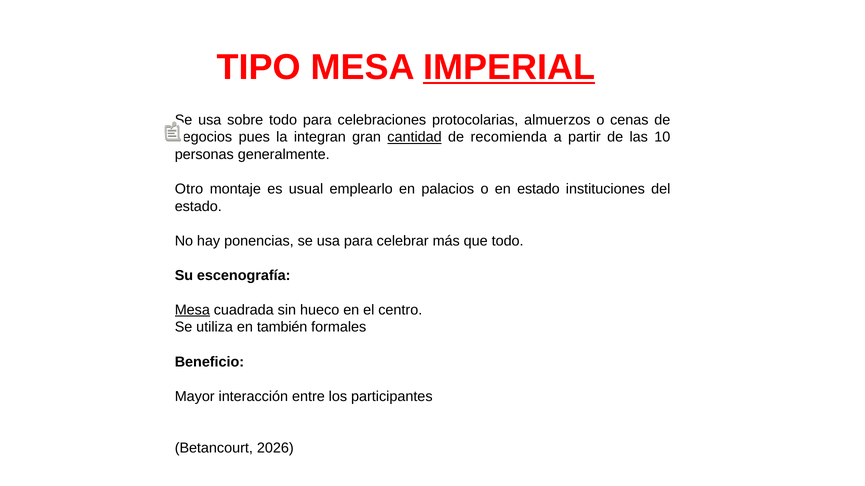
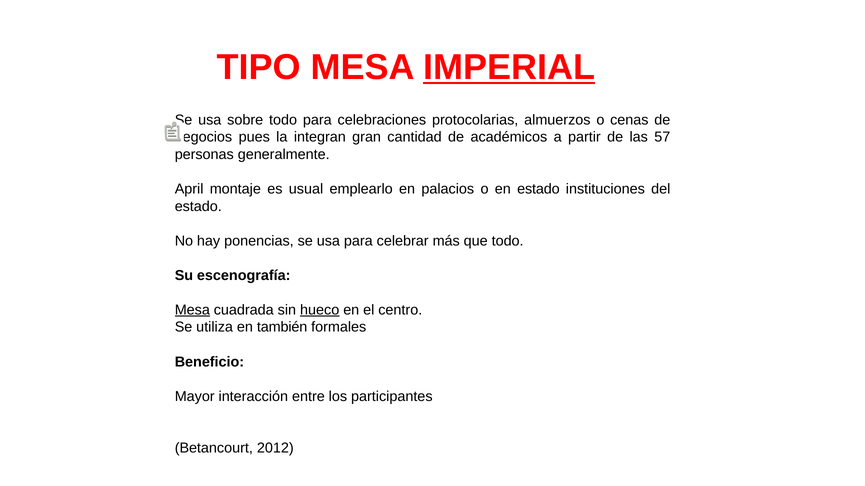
cantidad underline: present -> none (415, 137)
recomienda: recomienda -> académicos (509, 137)
10: 10 -> 57 (662, 137)
Otro: Otro -> April (189, 189)
hueco underline: none -> present (320, 310)
2026: 2026 -> 2012 (275, 449)
